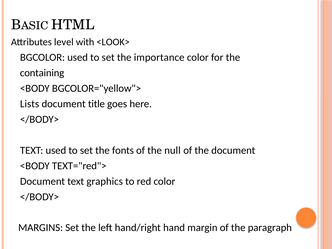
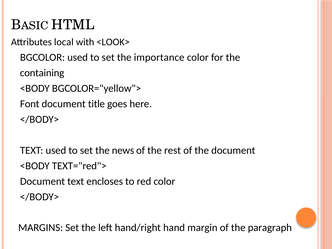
level: level -> local (64, 42)
Lists: Lists -> Font (30, 104)
fonts: fonts -> news (123, 150)
null: null -> rest (173, 150)
graphics: graphics -> encloses (105, 181)
